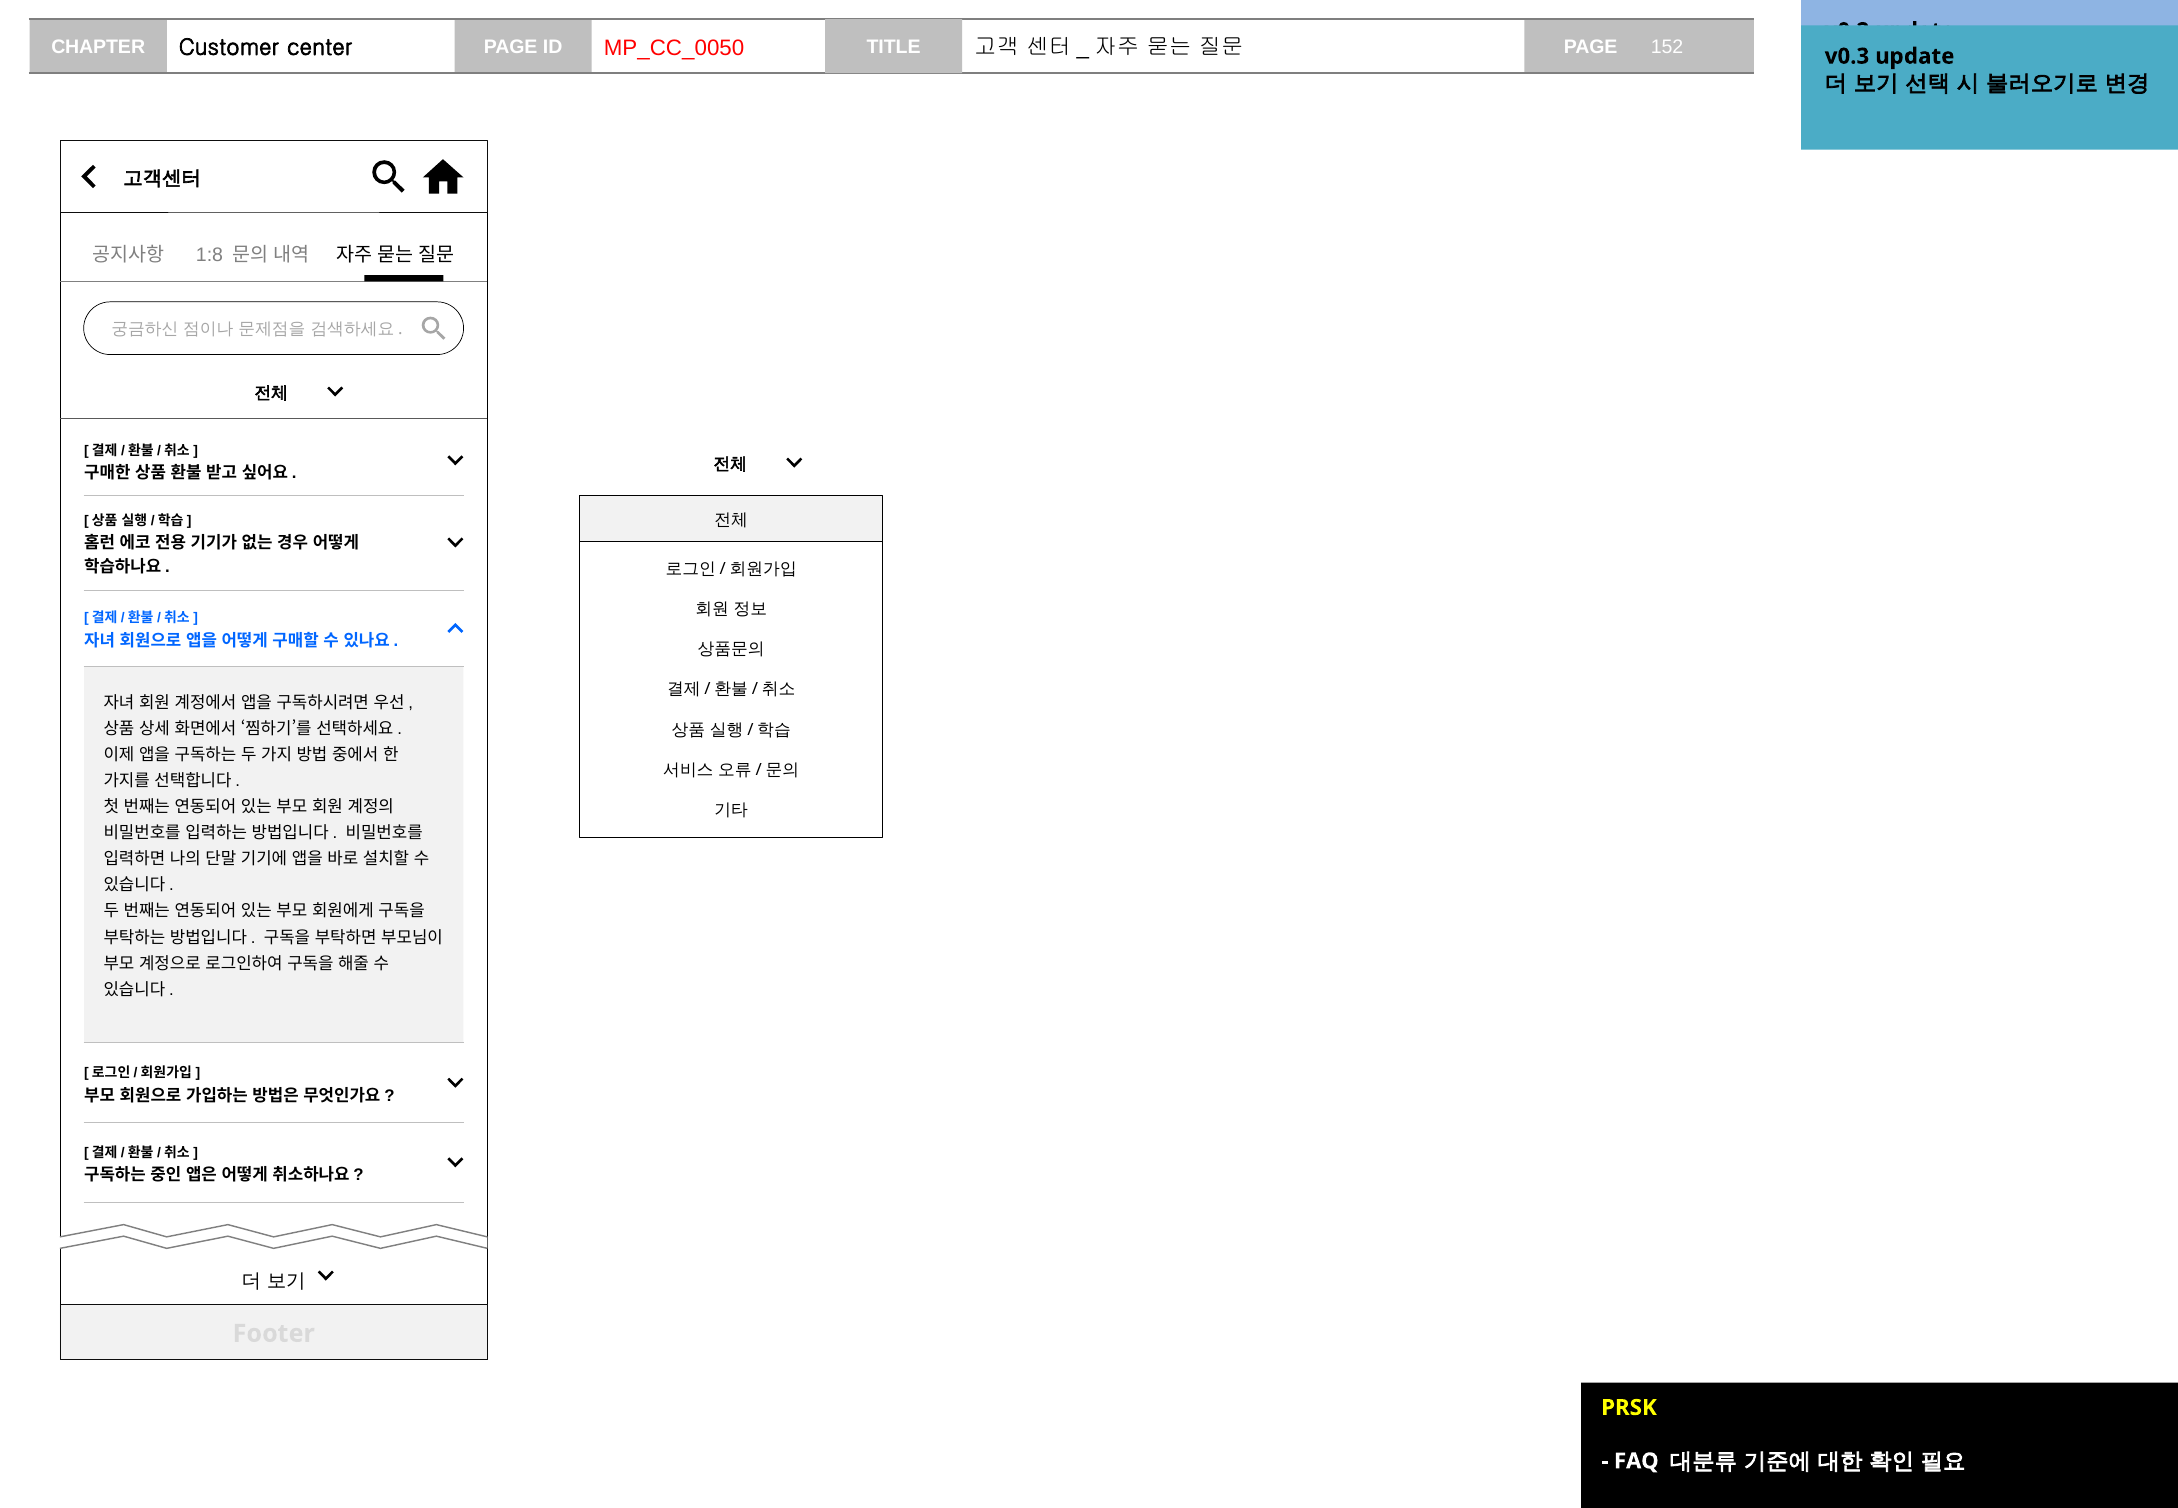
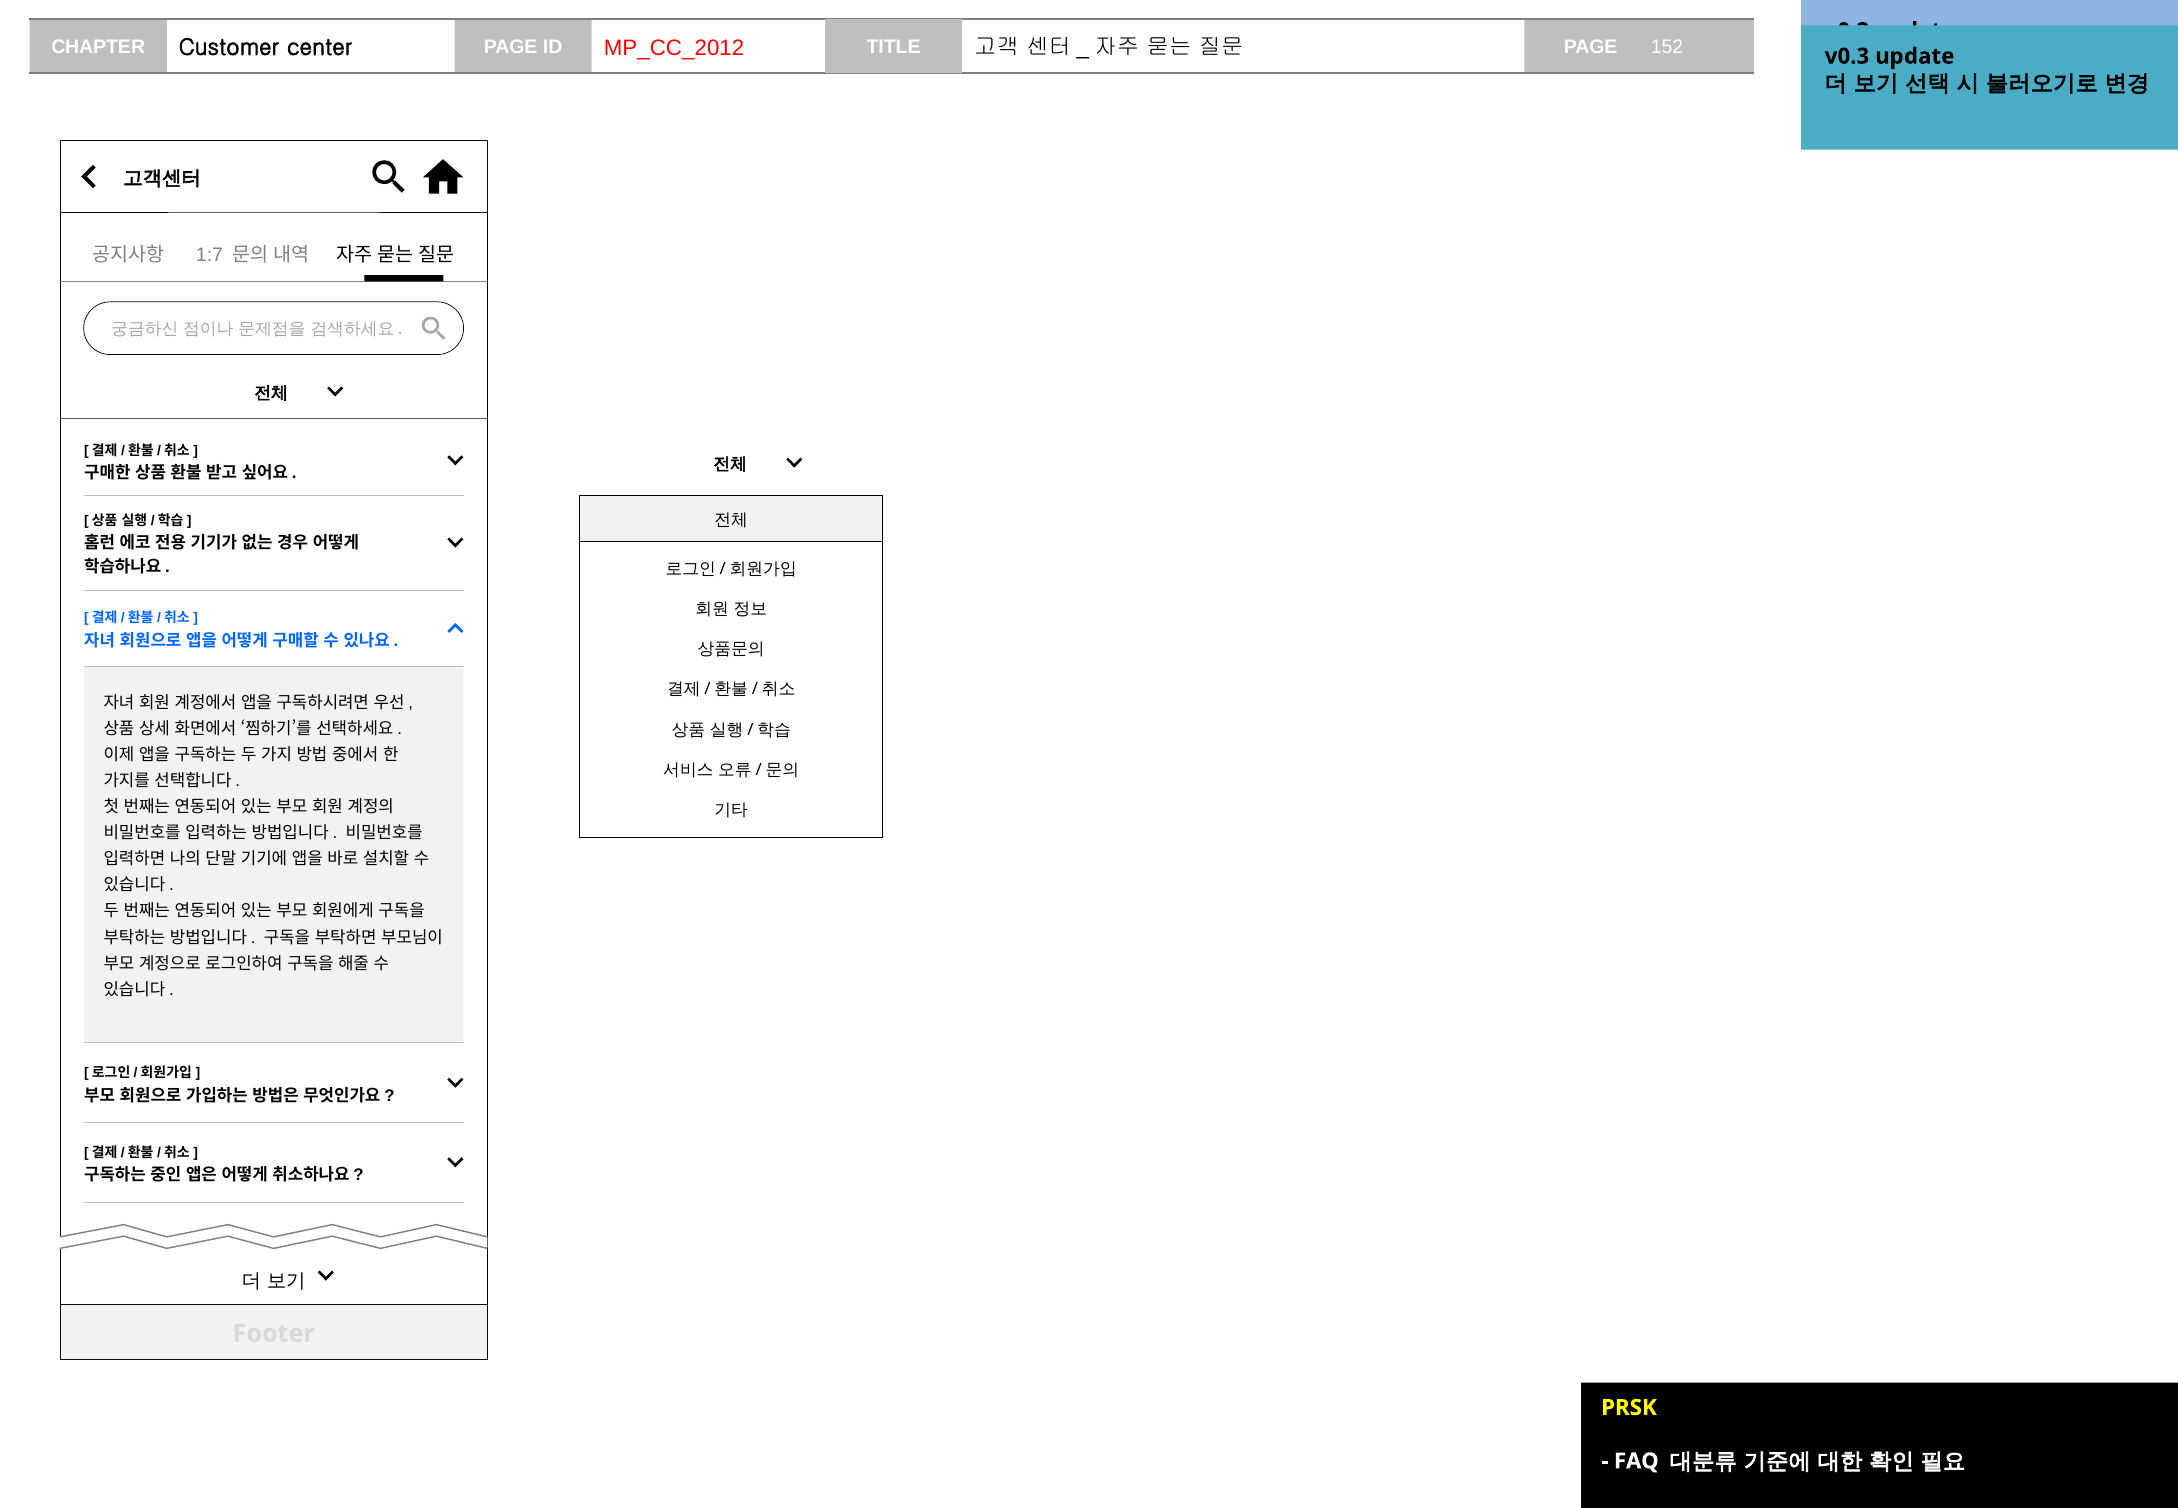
MP_CC_0050: MP_CC_0050 -> MP_CC_2012 (674, 48)
1:8: 1:8 -> 1:7 (209, 255)
